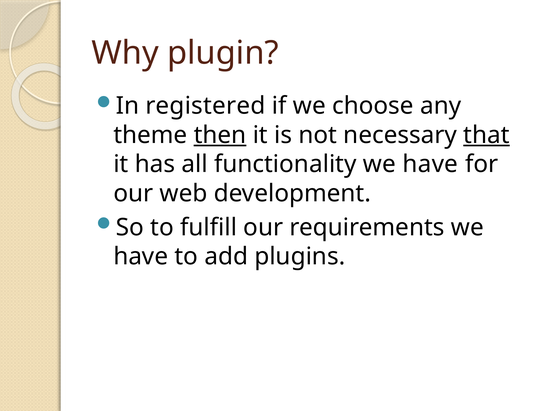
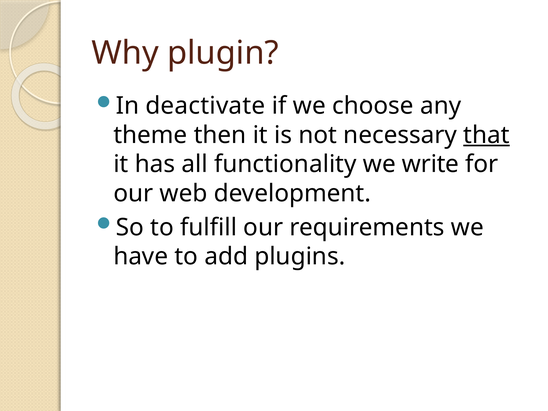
registered: registered -> deactivate (205, 106)
then underline: present -> none (220, 135)
functionality we have: have -> write (431, 164)
